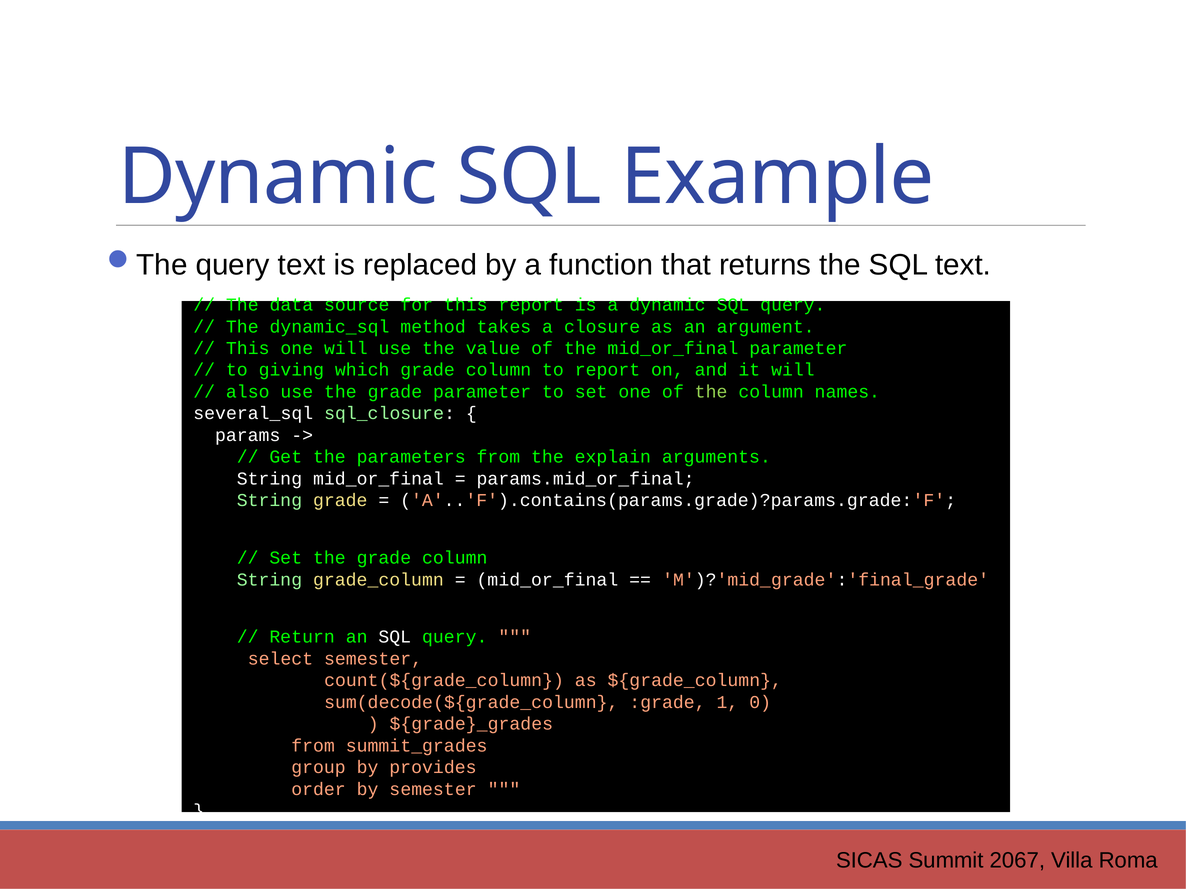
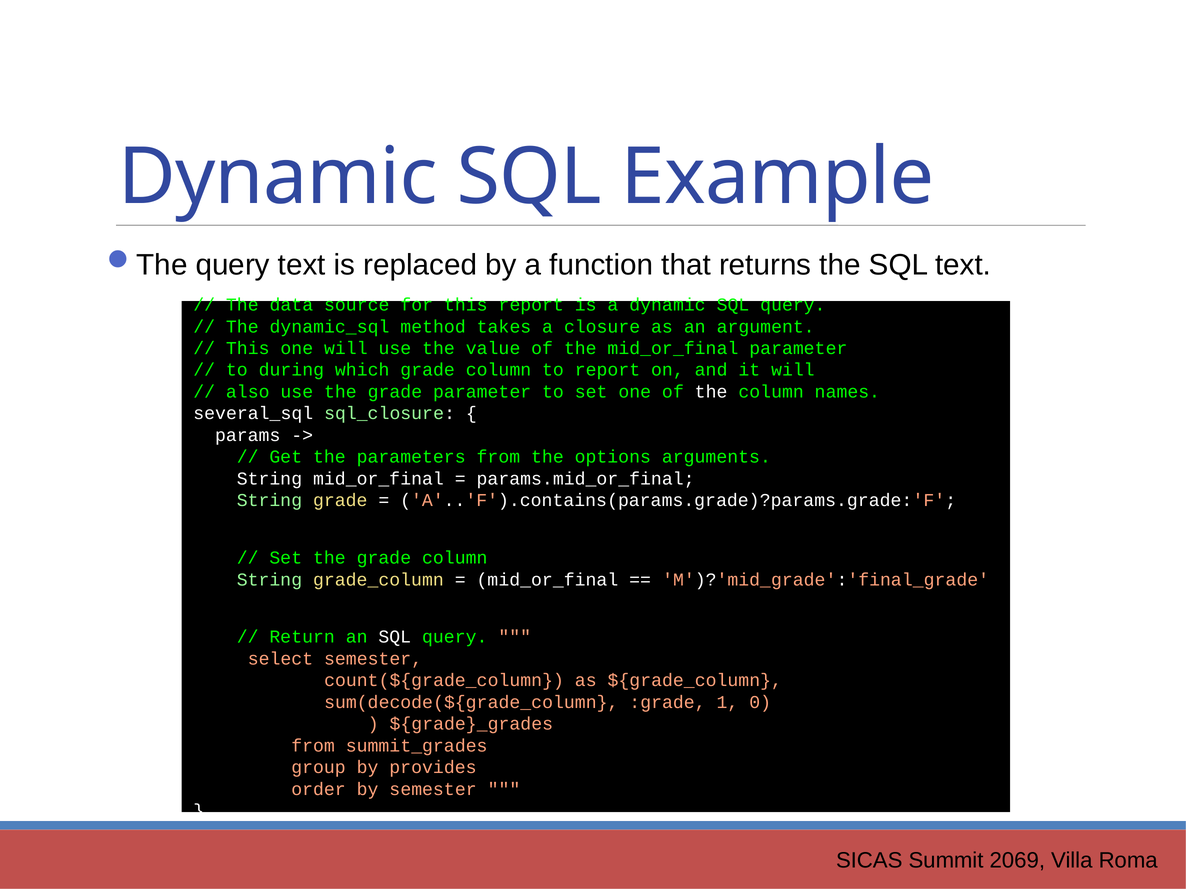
giving: giving -> during (291, 370)
the colour: light green -> white (711, 392)
explain: explain -> options (613, 457)
2067: 2067 -> 2069 (1017, 861)
